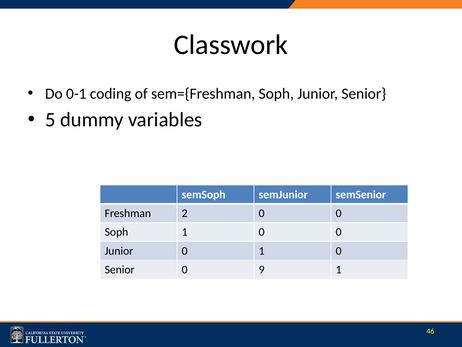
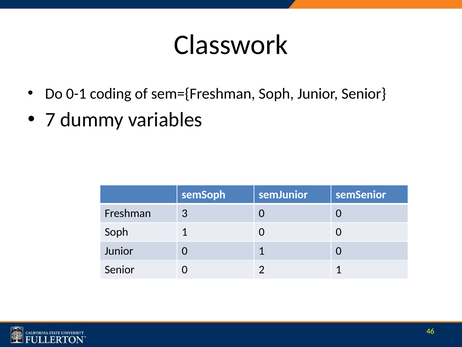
5: 5 -> 7 (50, 120)
2: 2 -> 3 (185, 213)
9: 9 -> 2 (262, 269)
